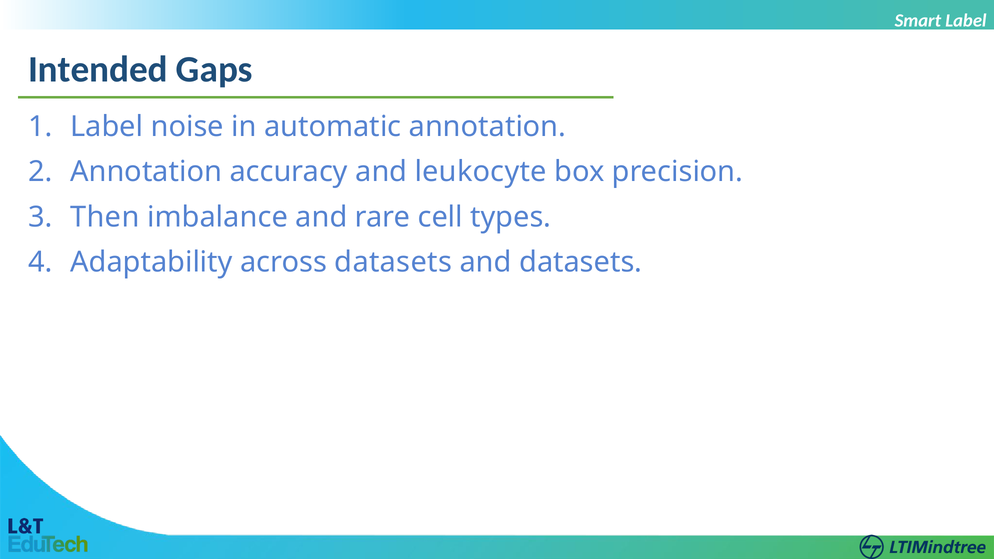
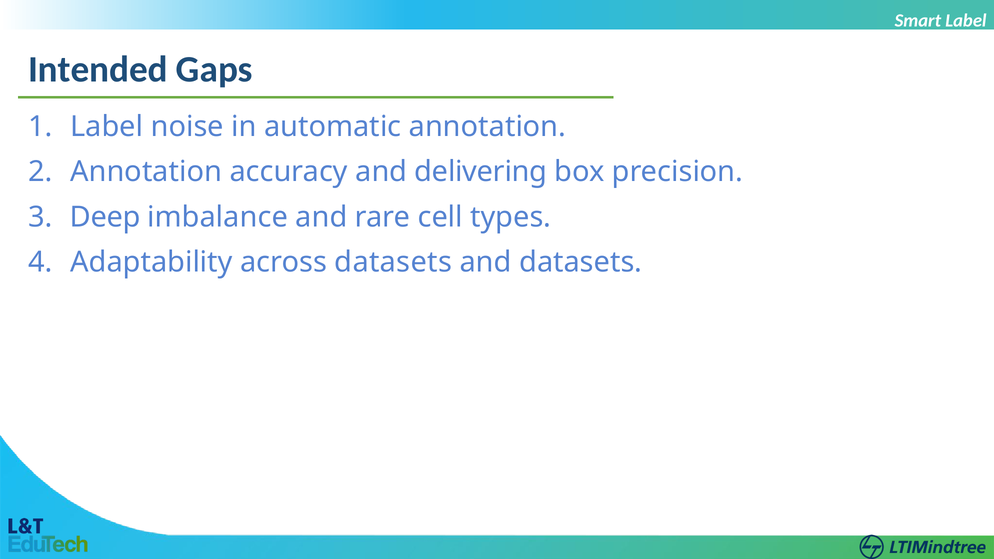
leukocyte: leukocyte -> delivering (481, 172)
Then: Then -> Deep (105, 217)
